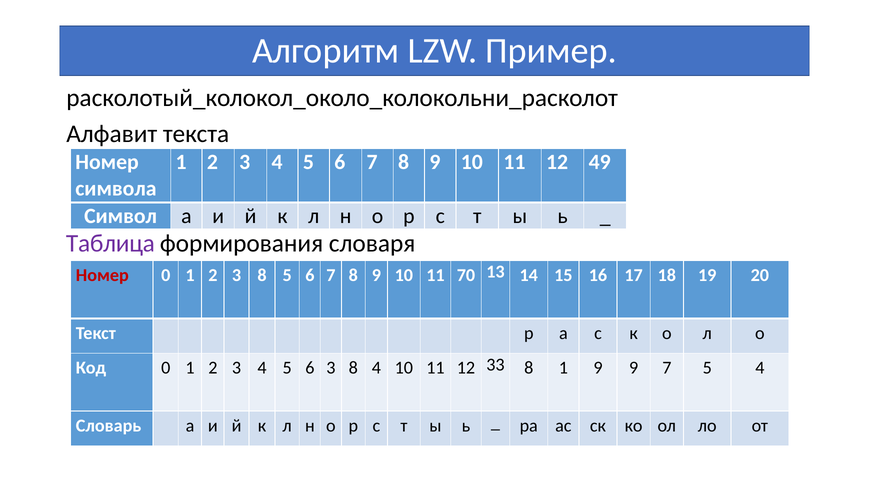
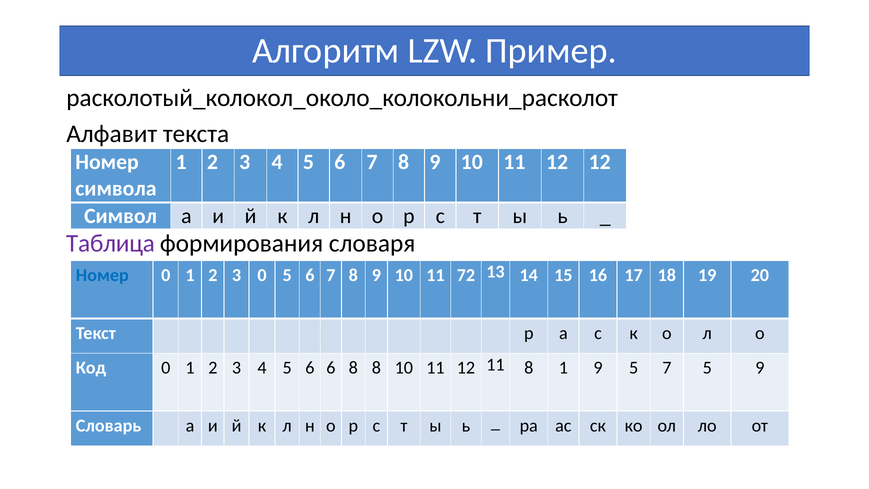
12 49: 49 -> 12 (600, 162)
Номер colour: red -> blue (102, 275)
2 3 8: 8 -> 0 (262, 275)
70: 70 -> 72 (466, 275)
6 3: 3 -> 6 (331, 368)
8 4: 4 -> 8 (376, 368)
12 33: 33 -> 11 (495, 364)
9 9: 9 -> 5 (634, 368)
5 4: 4 -> 9 (760, 368)
